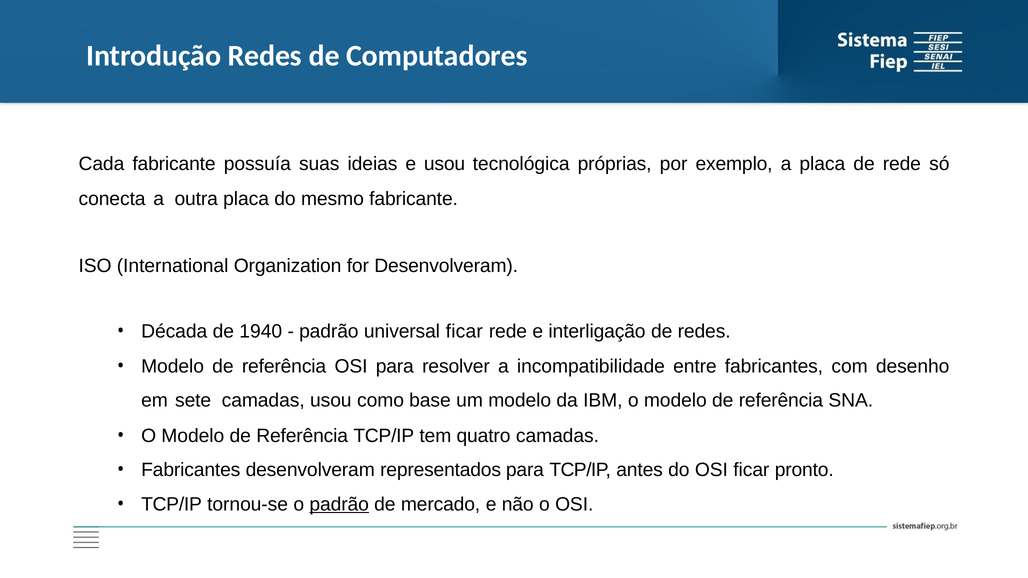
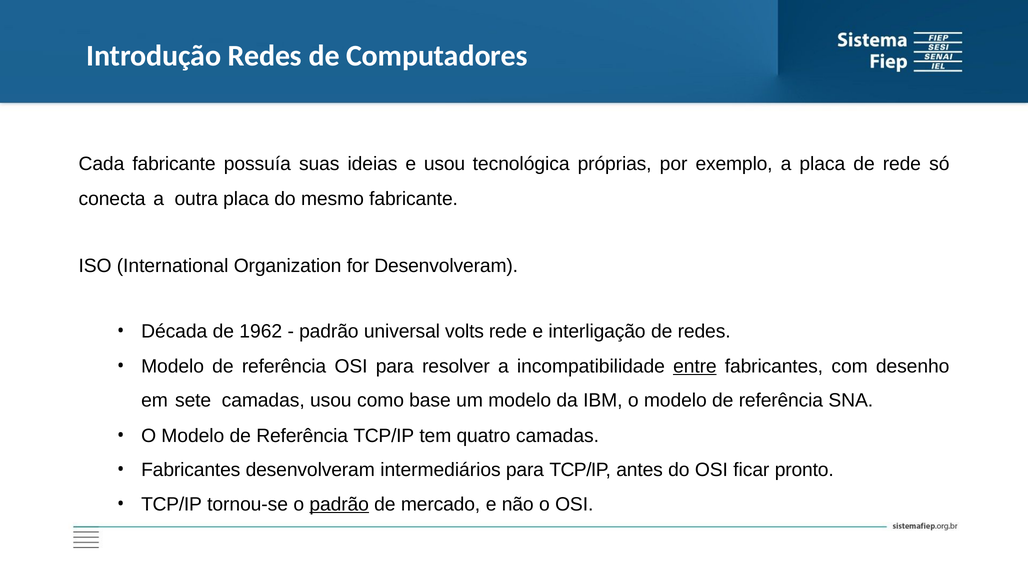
1940: 1940 -> 1962 (261, 331)
universal ficar: ficar -> volts (465, 331)
entre underline: none -> present (695, 366)
representados: representados -> intermediários (441, 470)
